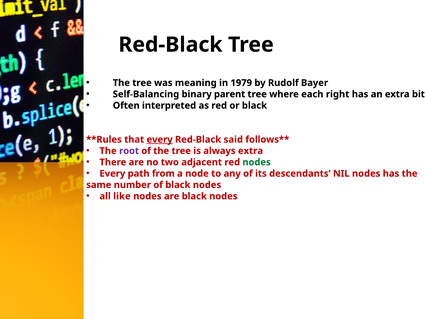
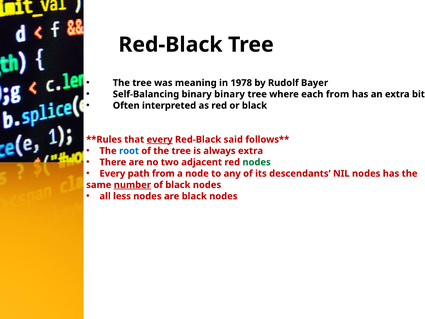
1979: 1979 -> 1978 (241, 83)
binary parent: parent -> binary (230, 94)
each right: right -> from (338, 94)
root colour: purple -> blue (129, 151)
number underline: none -> present (132, 185)
like: like -> less (122, 196)
